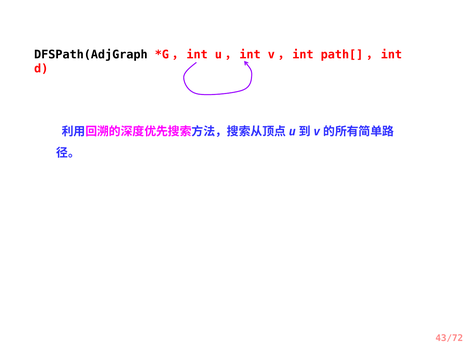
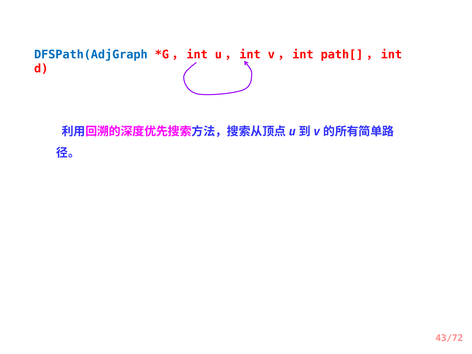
DFSPath(AdjGraph colour: black -> blue (91, 54)
